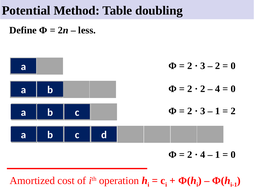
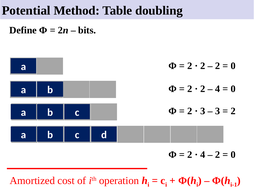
less: less -> bits (87, 30)
3: 3 -> 2 (203, 66)
1: 1 -> 3 (218, 111)
1: 1 -> 2 (218, 155)
